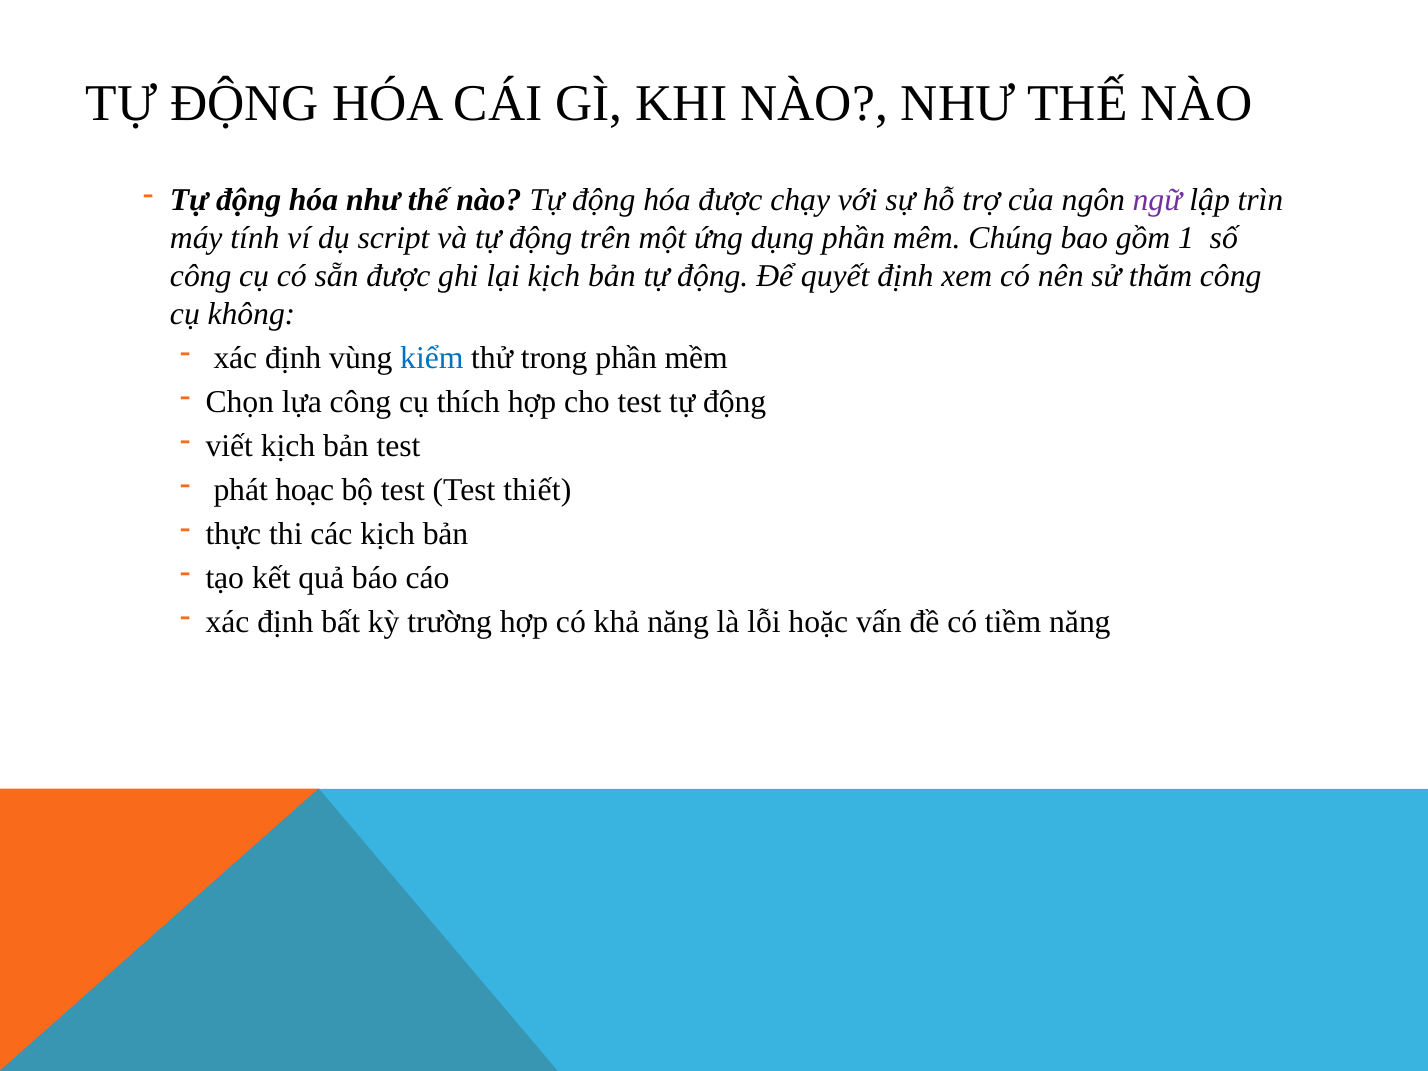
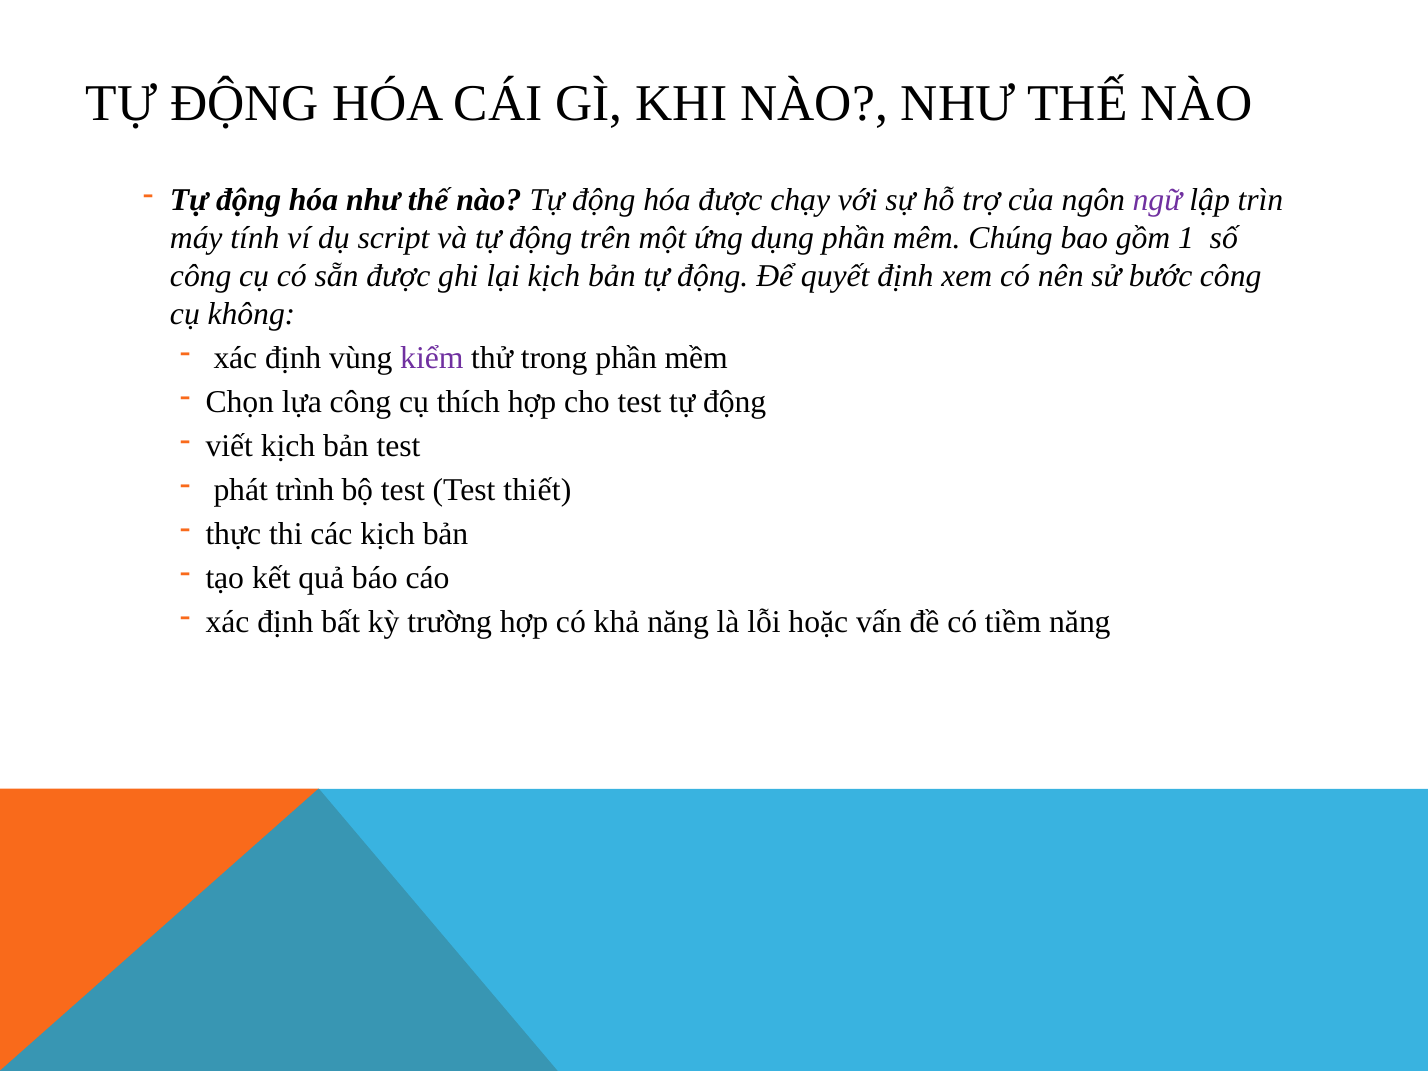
thăm: thăm -> bước (1161, 276)
kiểm colour: blue -> purple (432, 358)
hoạc: hoạc -> trình (305, 490)
